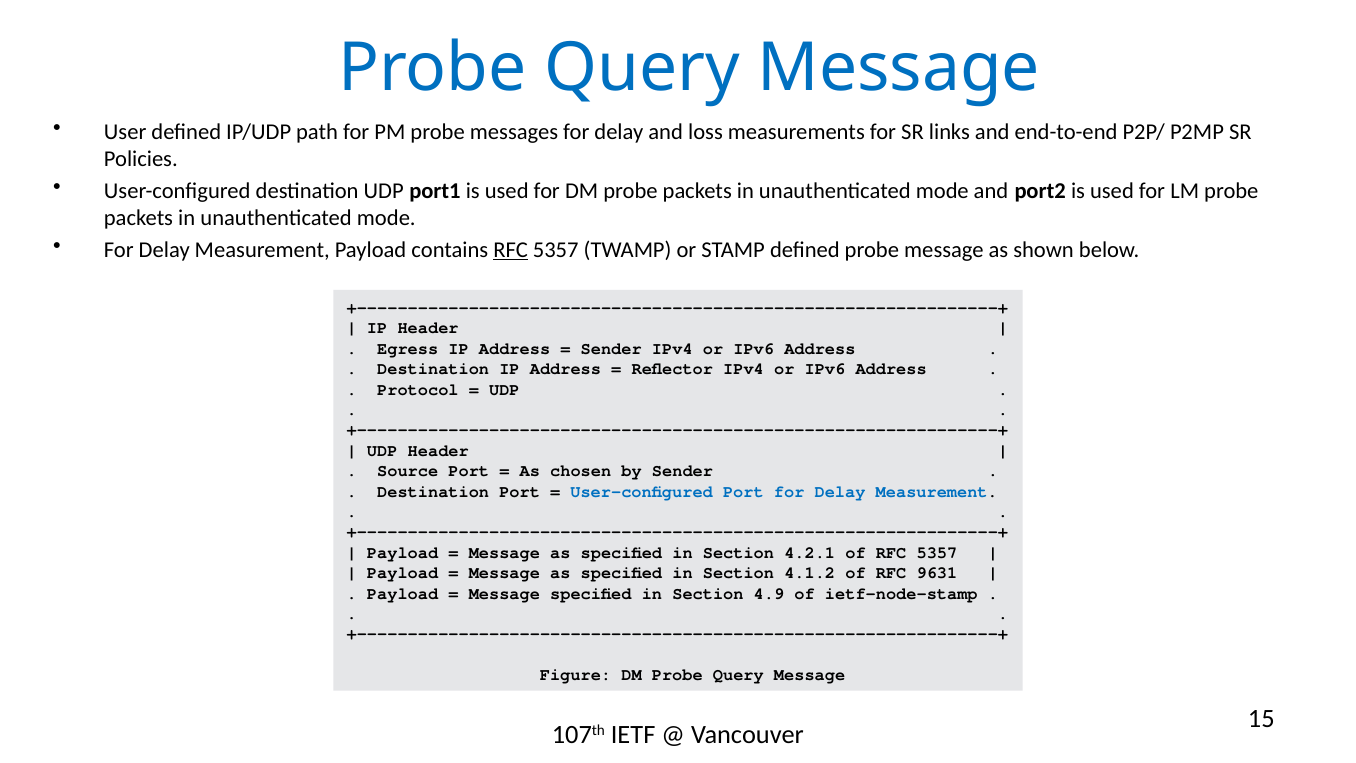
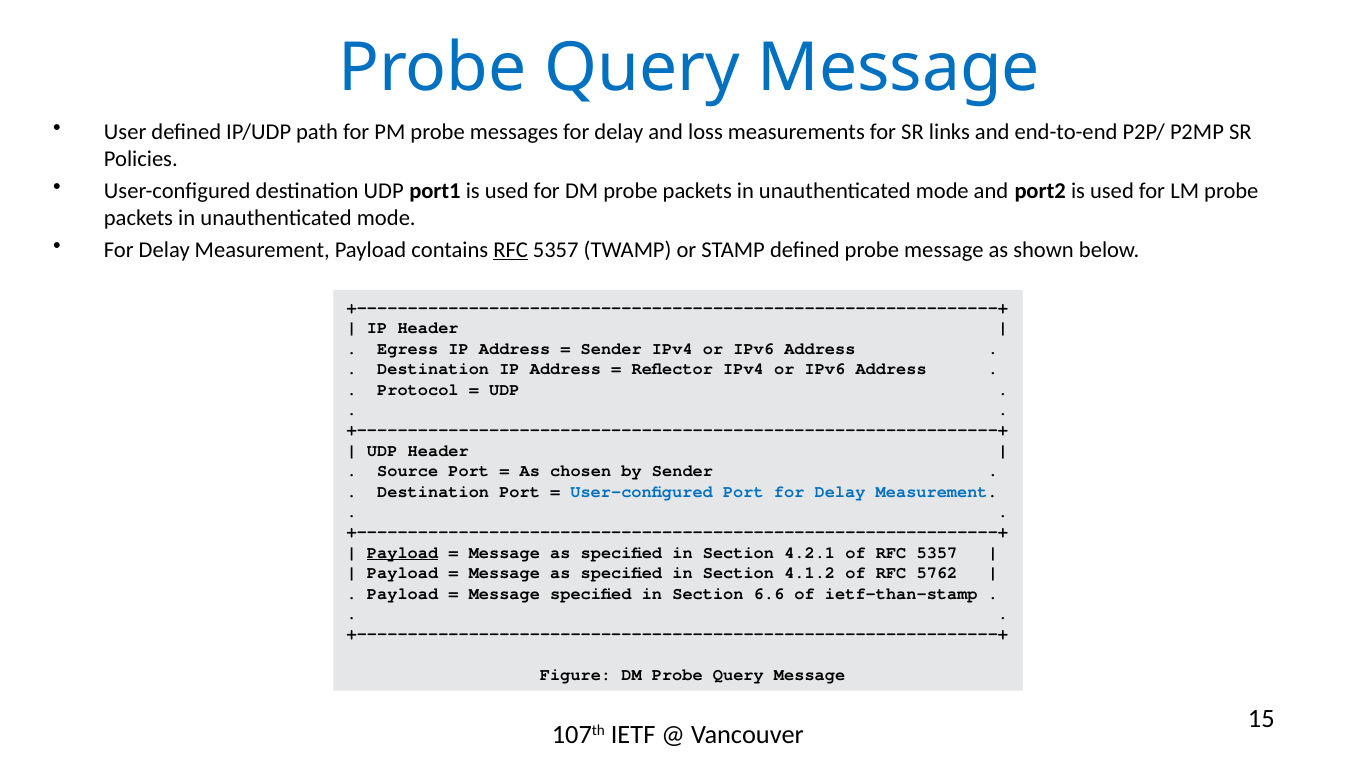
Payload underline: none -> present (403, 552)
9631: 9631 -> 5762 (937, 573)
4.9: 4.9 -> 6.6 (769, 593)
ietf-node-stamp: ietf-node-stamp -> ietf-than-stamp (901, 593)
